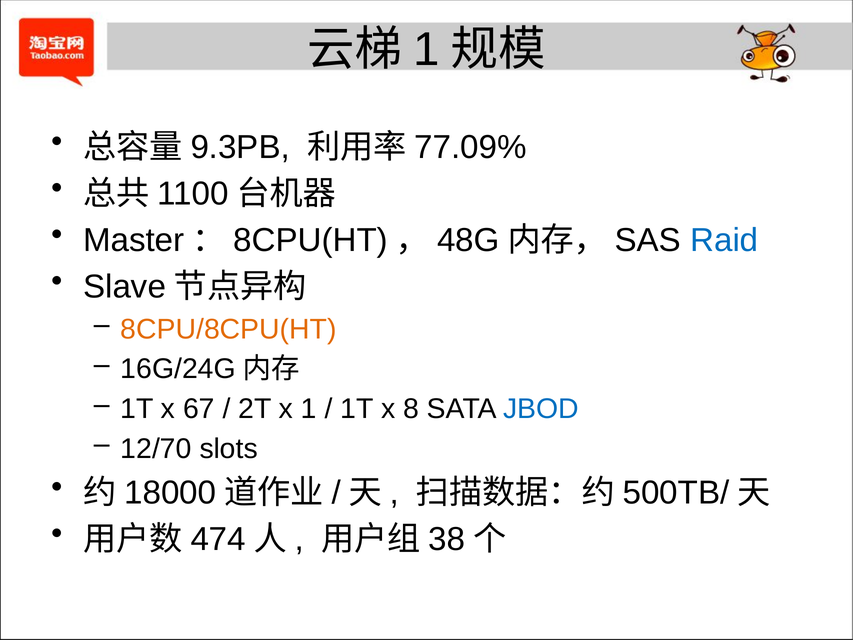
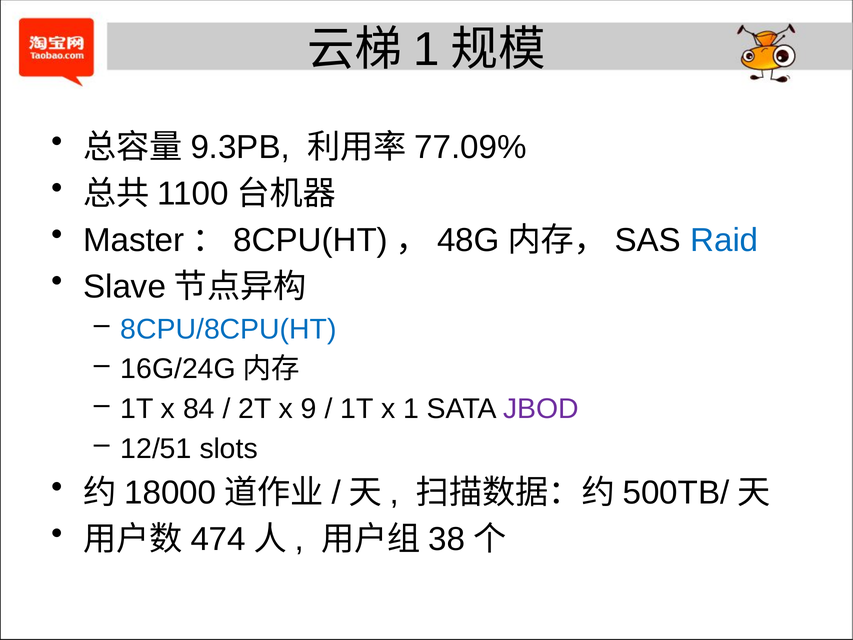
8CPU/8CPU(HT colour: orange -> blue (229, 329)
67: 67 -> 84 (199, 409)
x 1: 1 -> 9 (309, 409)
x 8: 8 -> 1 (411, 409)
JBOD colour: blue -> purple (541, 409)
12/70: 12/70 -> 12/51 (156, 448)
